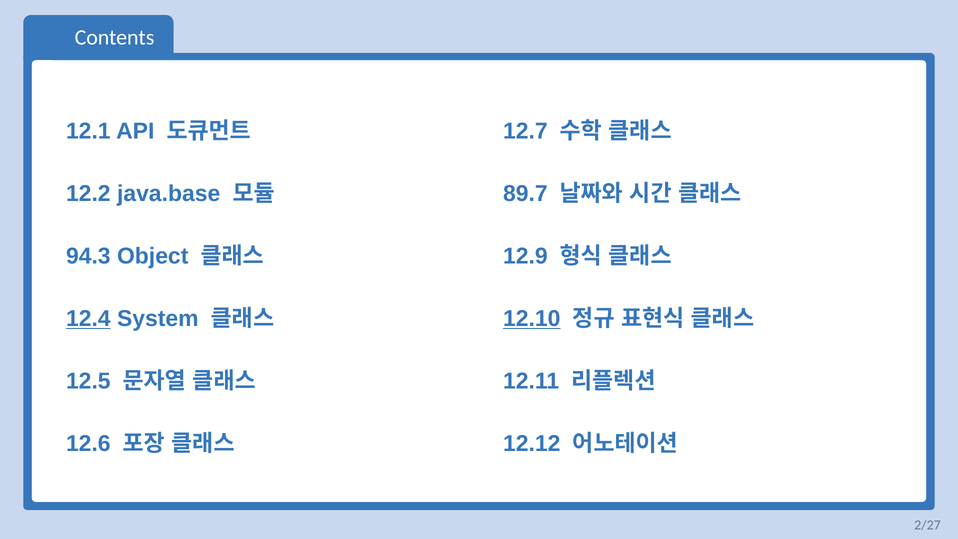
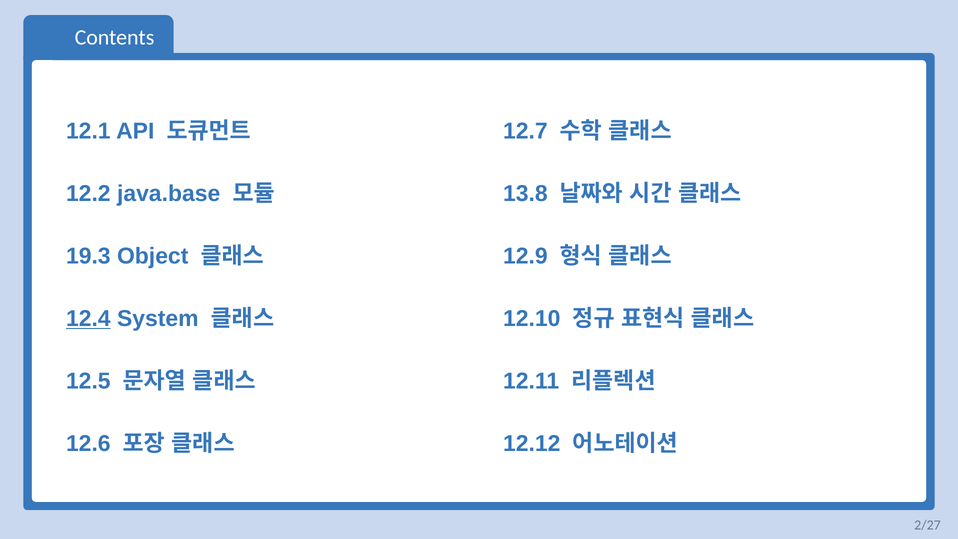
89.7: 89.7 -> 13.8 (525, 194)
94.3: 94.3 -> 19.3 (88, 256)
12.10 underline: present -> none (532, 319)
